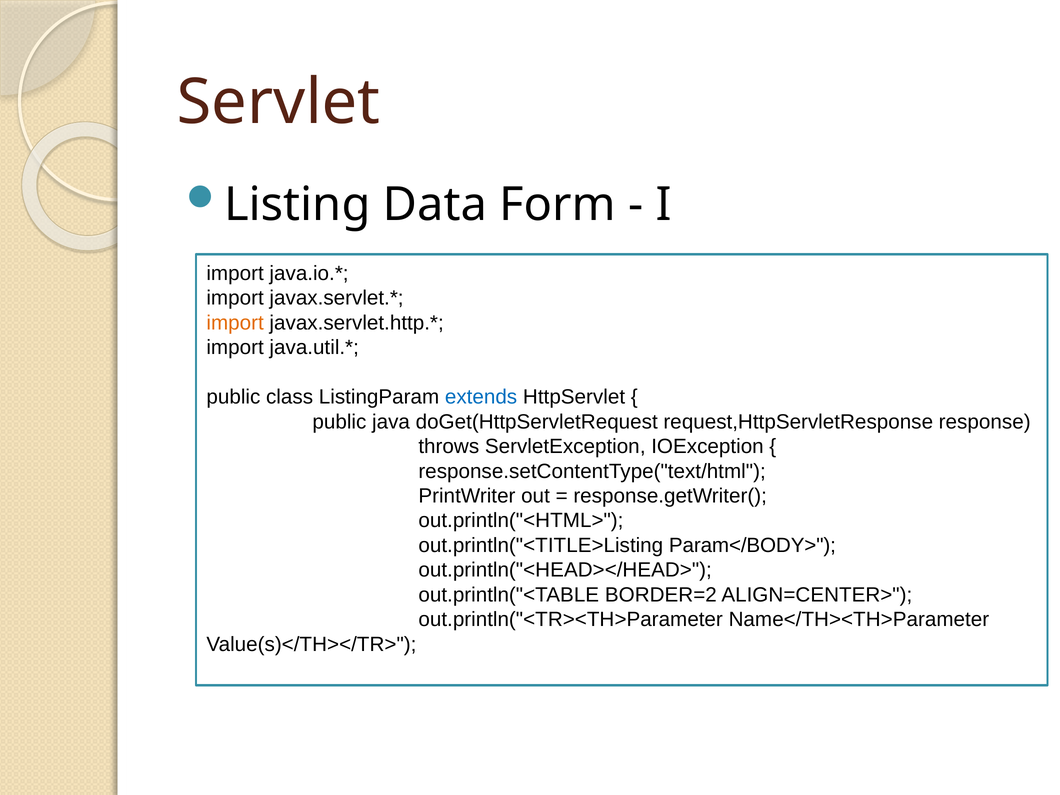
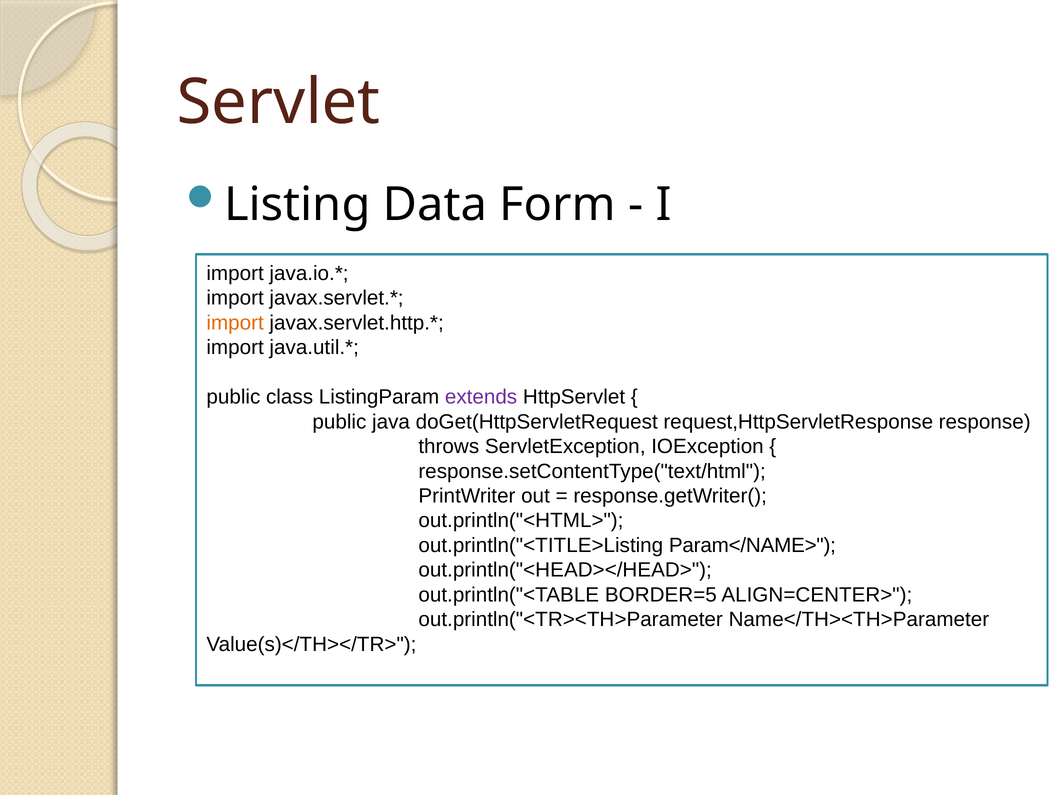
extends colour: blue -> purple (481, 397)
Param</BODY>: Param</BODY> -> Param</NAME> (752, 545)
BORDER=2: BORDER=2 -> BORDER=5 (661, 595)
